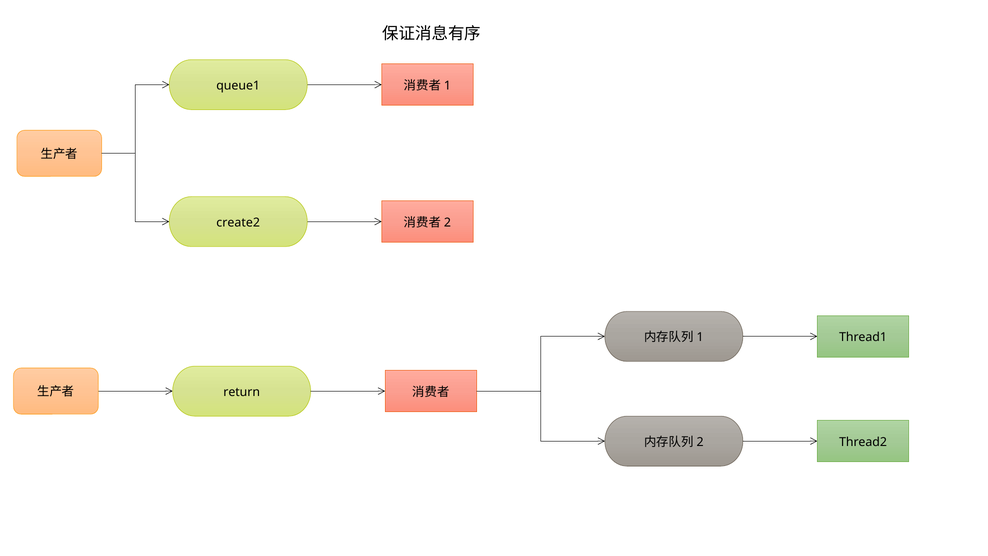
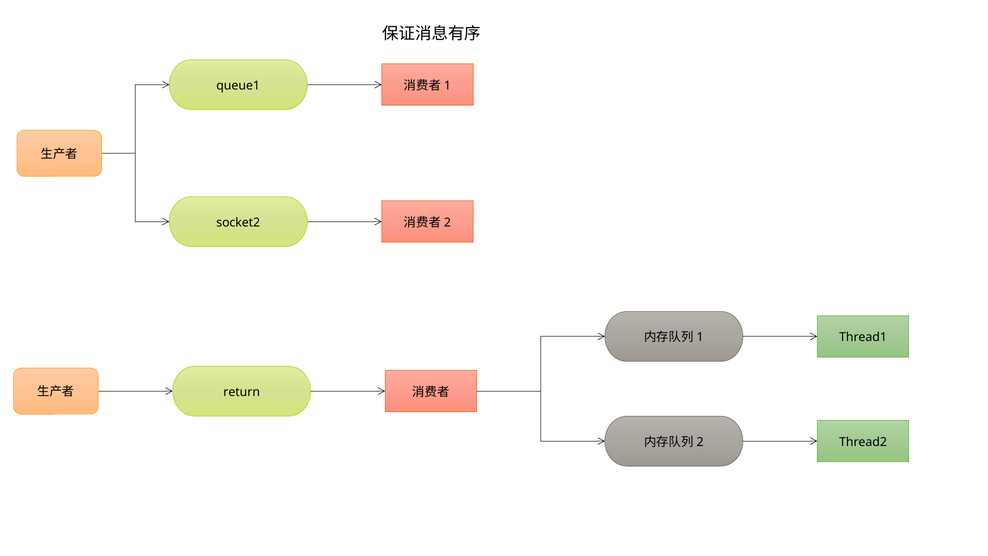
create2: create2 -> socket2 (238, 222)
